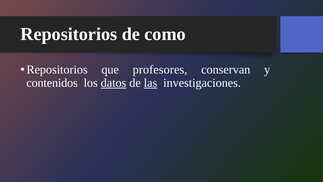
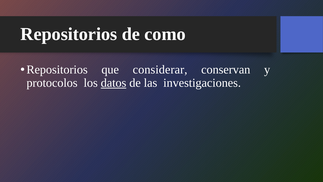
profesores: profesores -> considerar (160, 70)
contenidos: contenidos -> protocolos (52, 83)
las underline: present -> none (151, 83)
